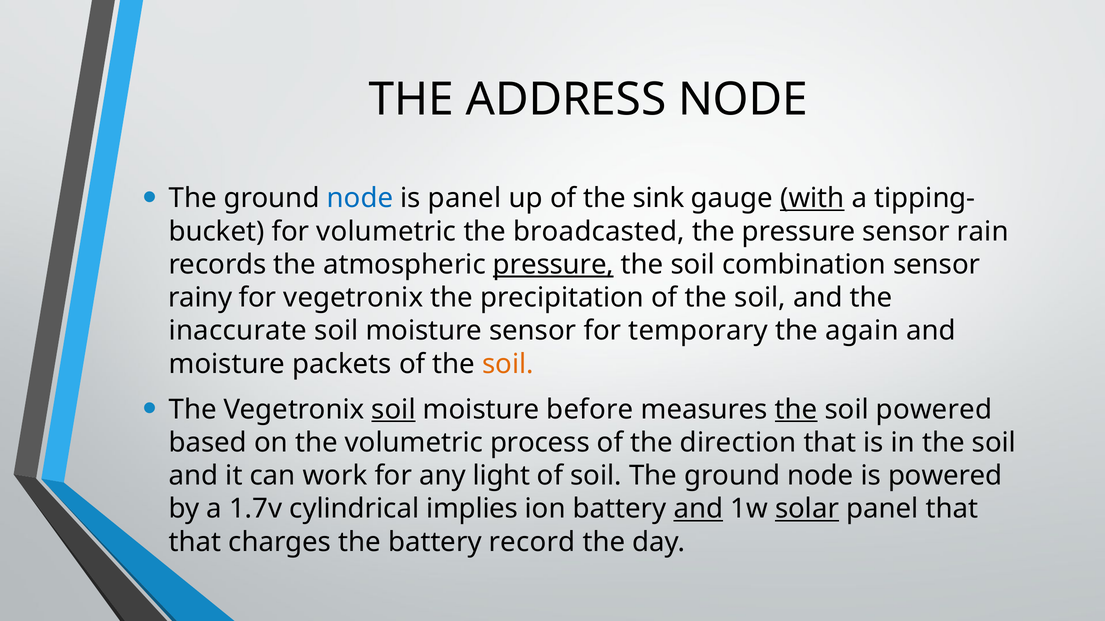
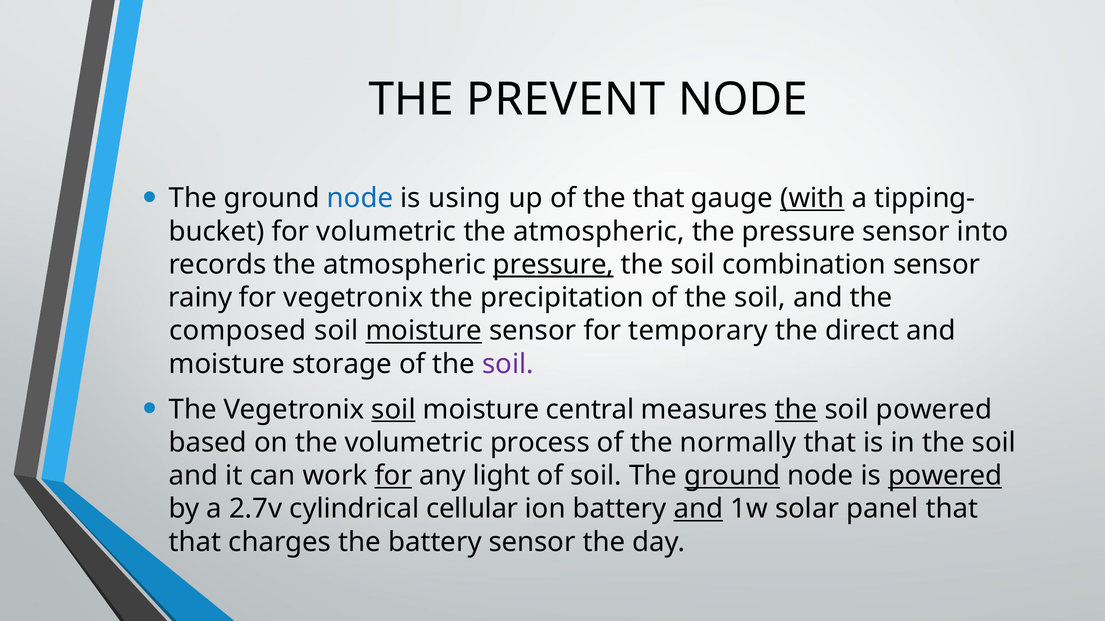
ADDRESS: ADDRESS -> PREVENT (566, 100)
is panel: panel -> using (465, 199)
the sink: sink -> that (659, 199)
broadcasted: broadcasted -> atmospheric (599, 232)
rain: rain -> into (983, 232)
inaccurate: inaccurate -> composed (238, 331)
moisture underline: none -> present (424, 331)
again: again -> direct (862, 331)
packets: packets -> storage (342, 364)
soil colour: orange -> purple (508, 364)
before: before -> central (590, 410)
direction: direction -> normally (738, 443)
for underline: none -> present (393, 476)
ground underline: none -> present (732, 476)
powered underline: none -> present (945, 476)
1.7v: 1.7v -> 2.7v (256, 509)
implies: implies -> cellular (472, 509)
solar underline: present -> none (807, 509)
battery record: record -> sensor (532, 542)
